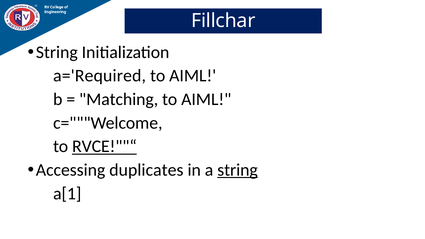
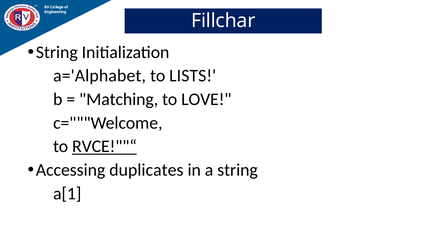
a='Required: a='Required -> a='Alphabet (100, 76)
AIML: AIML -> LISTS (193, 76)
AIML: AIML -> LOVE (206, 99)
string underline: present -> none (238, 170)
